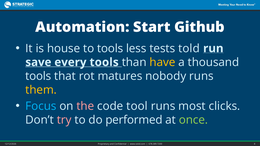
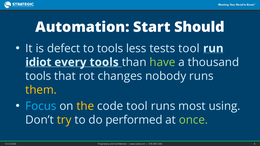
Github: Github -> Should (199, 27)
house: house -> defect (64, 48)
tests told: told -> tool (189, 48)
save: save -> idiot (38, 62)
have colour: yellow -> light green (162, 62)
matures: matures -> changes (120, 76)
the colour: pink -> yellow (85, 106)
clicks: clicks -> using (224, 106)
try colour: pink -> yellow (64, 120)
